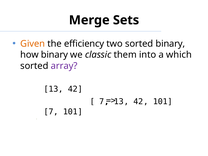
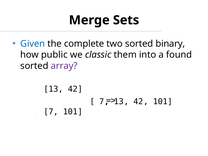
Given colour: orange -> blue (33, 44)
efficiency: efficiency -> complete (84, 44)
how binary: binary -> public (54, 55)
which: which -> found (179, 55)
